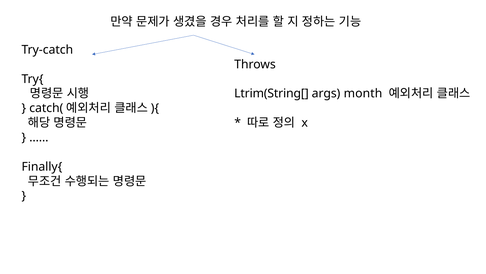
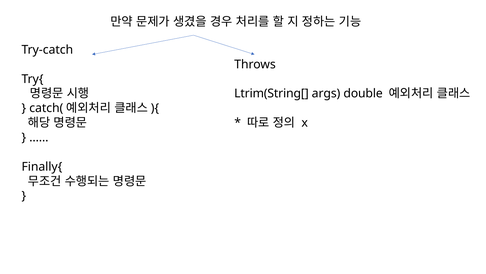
month: month -> double (363, 93)
